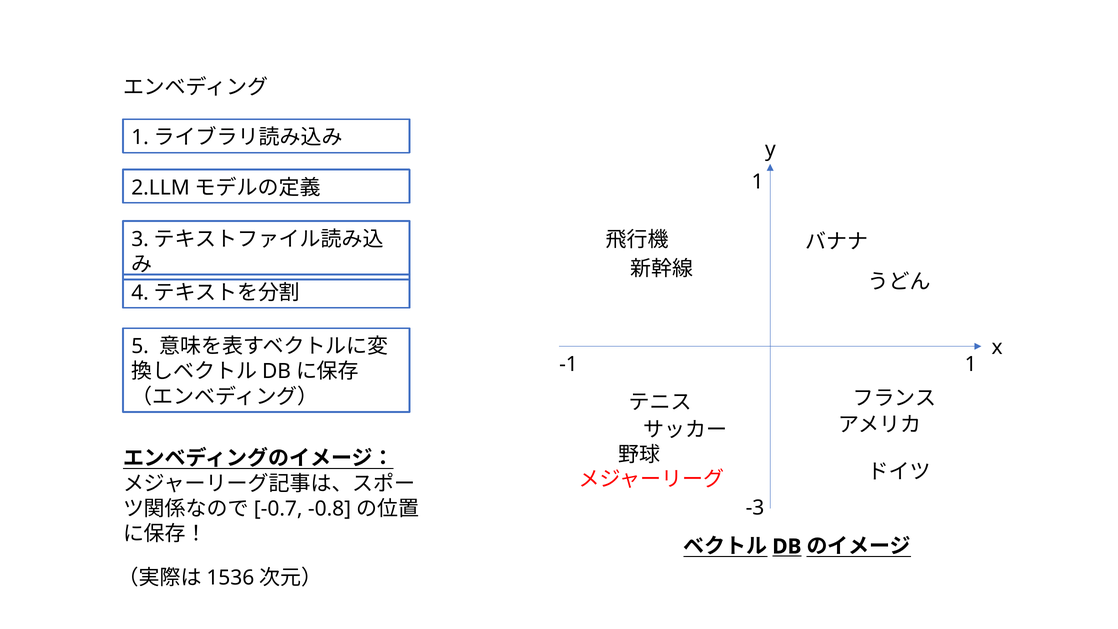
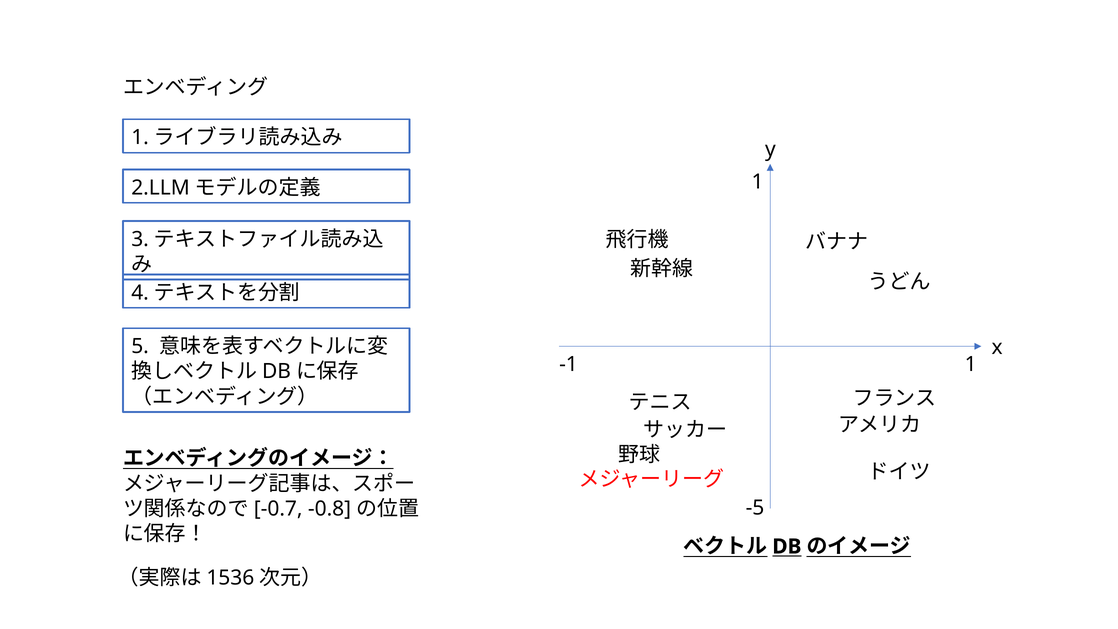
-3: -3 -> -5 (755, 508)
